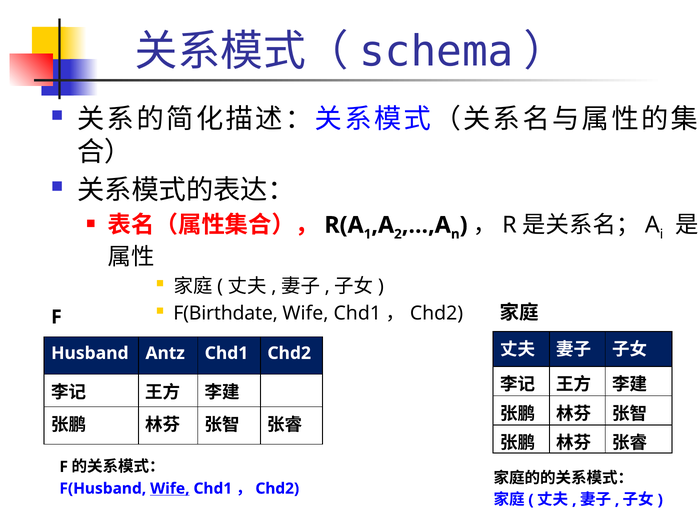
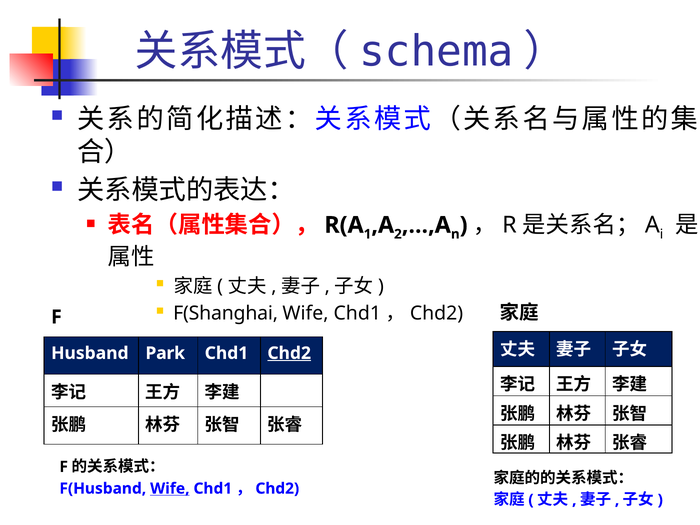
F(Birthdate: F(Birthdate -> F(Shanghai (226, 313)
Antz: Antz -> Park (165, 353)
Chd2 underline: none -> present (289, 353)
